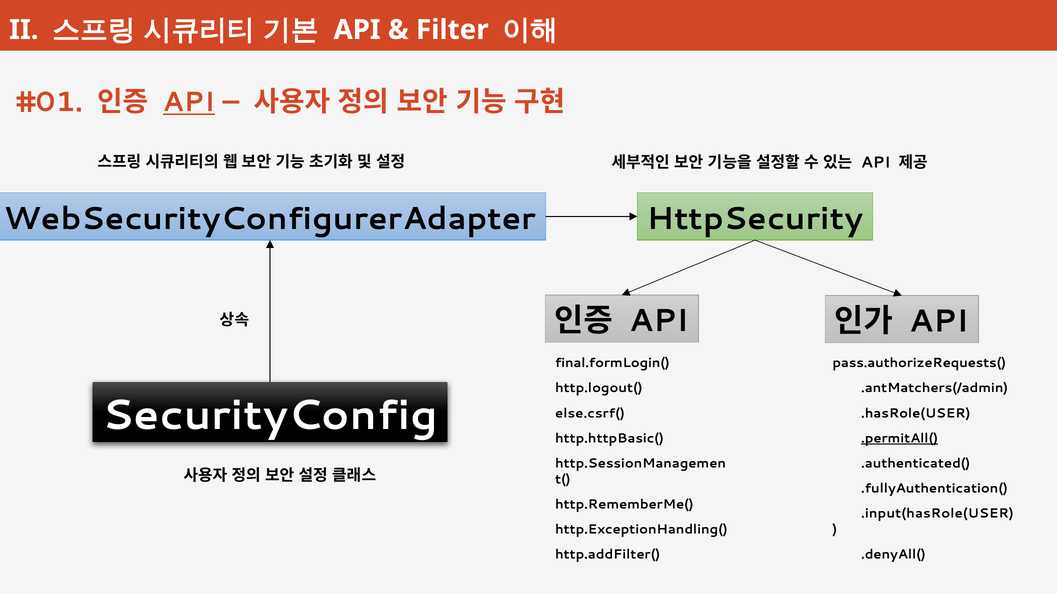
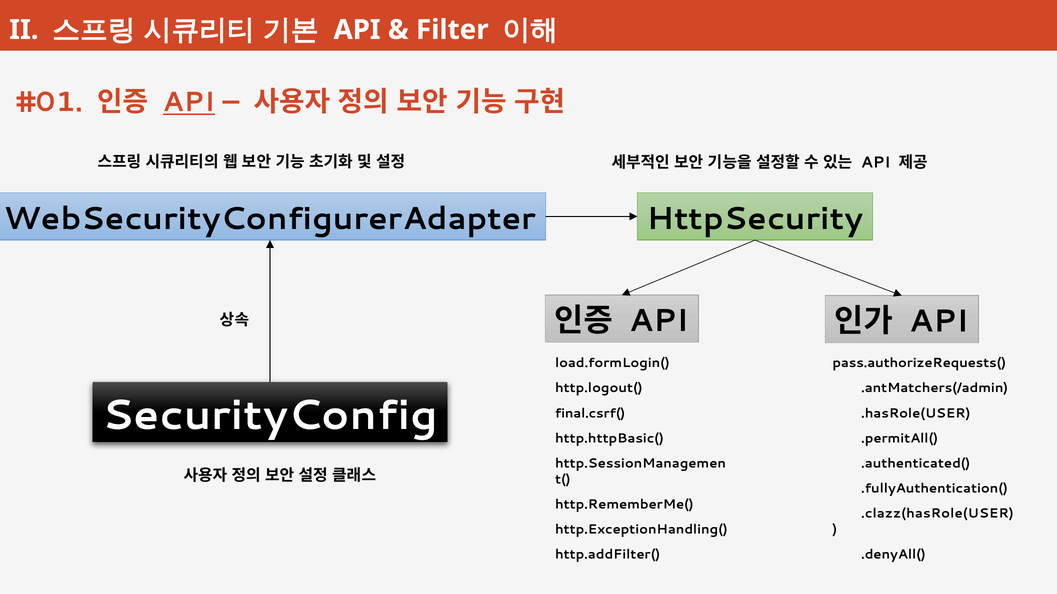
final.formLogin(: final.formLogin( -> load.formLogin( (612, 363)
else.csrf(: else.csrf( -> final.csrf( (590, 414)
.permitAll( underline: present -> none (900, 439)
.input(hasRole(USER: .input(hasRole(USER -> .clazz(hasRole(USER (937, 514)
